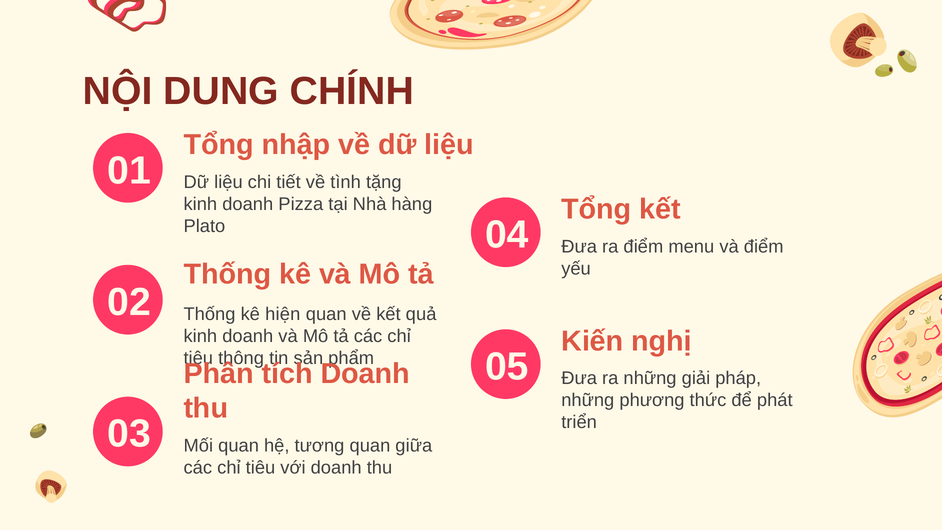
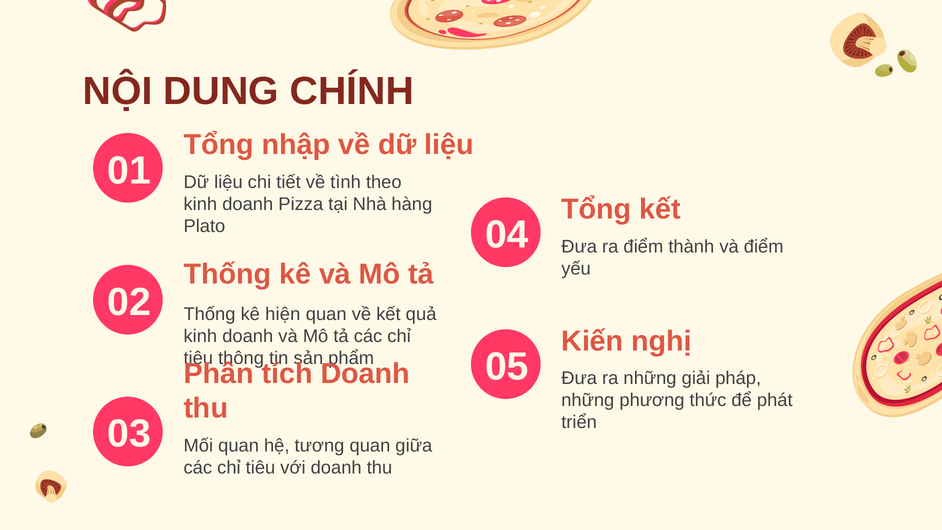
tặng: tặng -> theo (384, 182)
menu: menu -> thành (691, 247)
